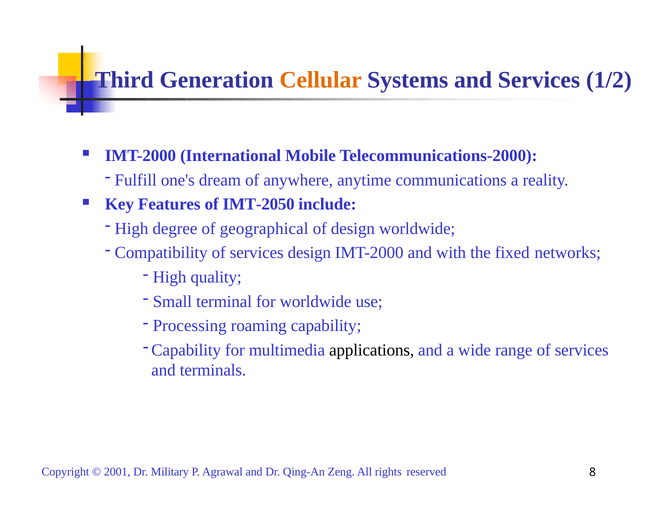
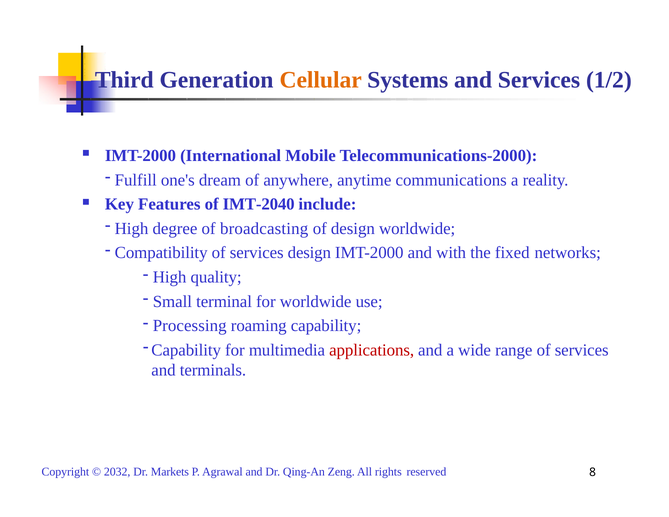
IMT-2050: IMT-2050 -> IMT-2040 (259, 204)
geographical: geographical -> broadcasting (264, 229)
applications colour: black -> red (372, 350)
2001: 2001 -> 2032 (117, 472)
Military: Military -> Markets (170, 472)
